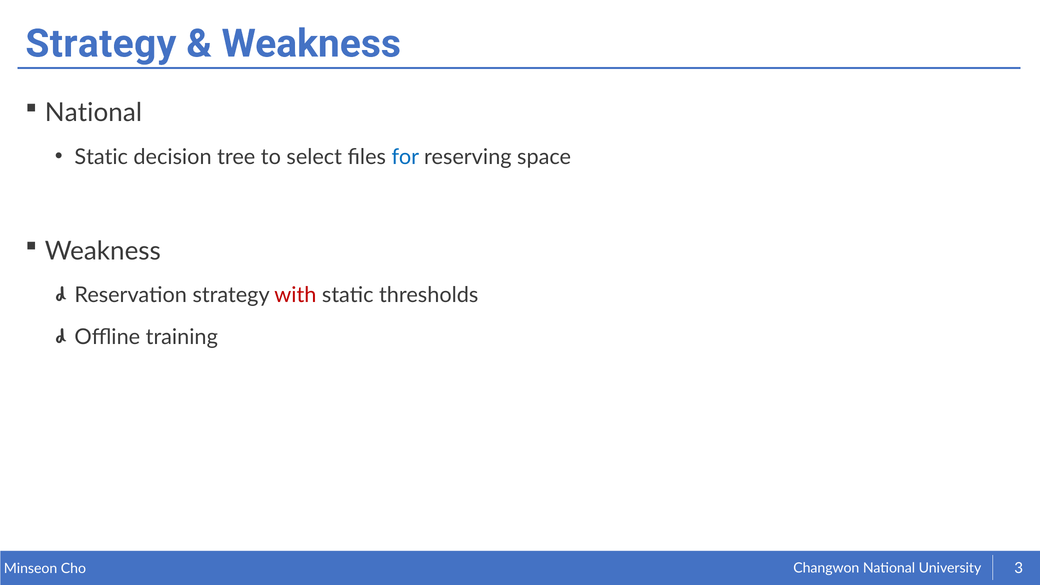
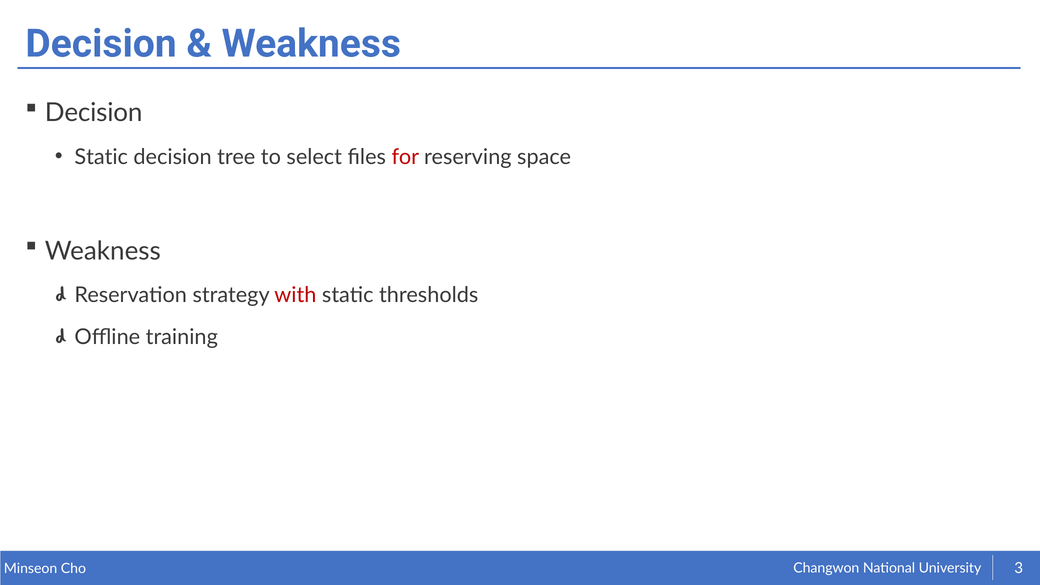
Strategy: Strategy -> Decision (101, 44)
National: National -> Decision (94, 113)
for colour: blue -> red (405, 157)
